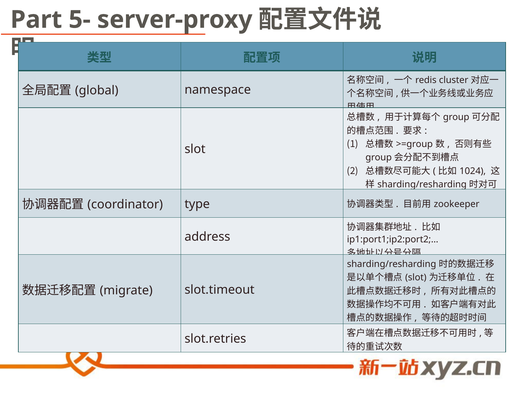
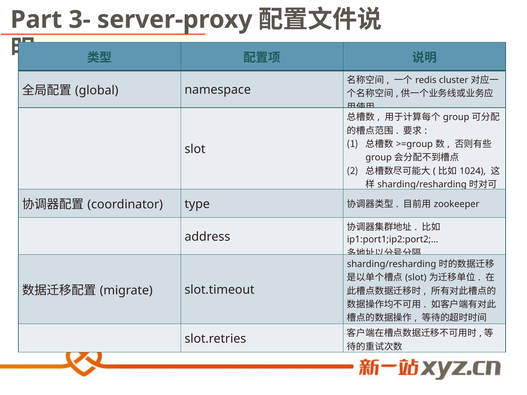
5-: 5- -> 3- (80, 20)
